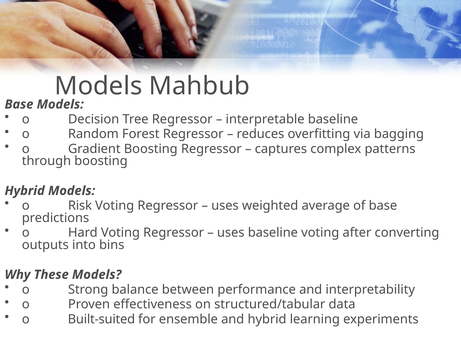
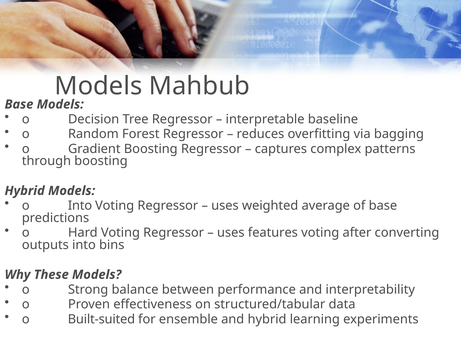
o Risk: Risk -> Into (80, 206)
uses baseline: baseline -> features (273, 233)
